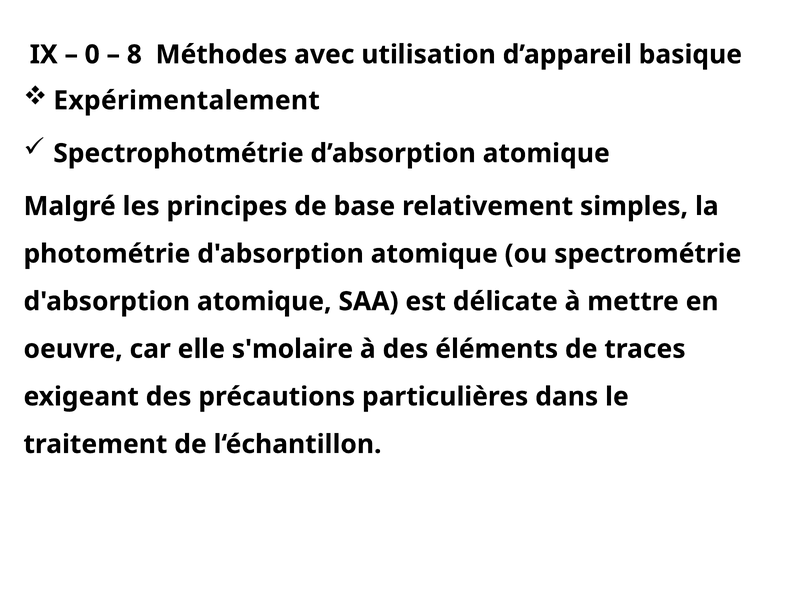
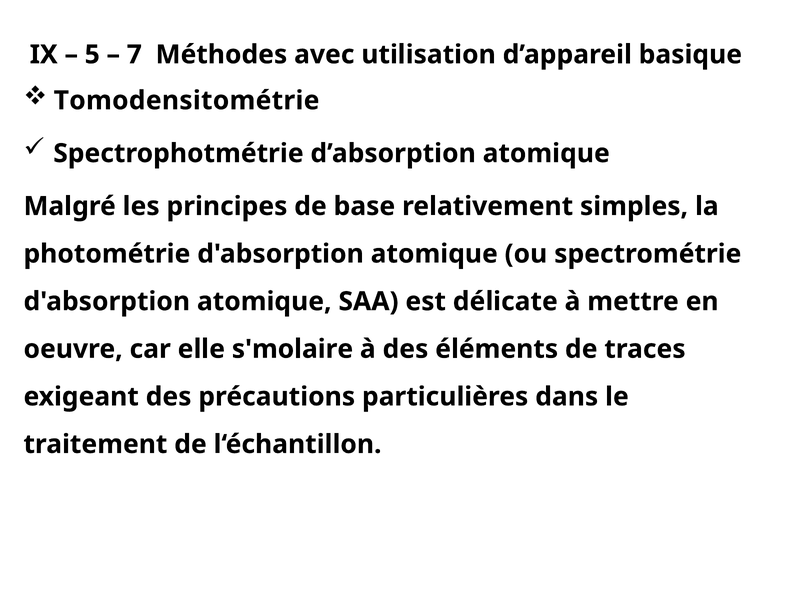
0: 0 -> 5 (92, 55)
8: 8 -> 7 (134, 55)
Expérimentalement: Expérimentalement -> Tomodensitométrie (187, 100)
